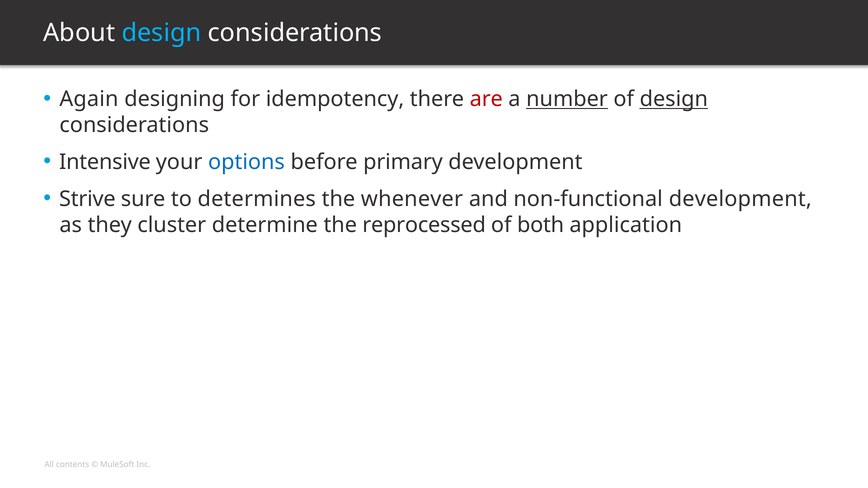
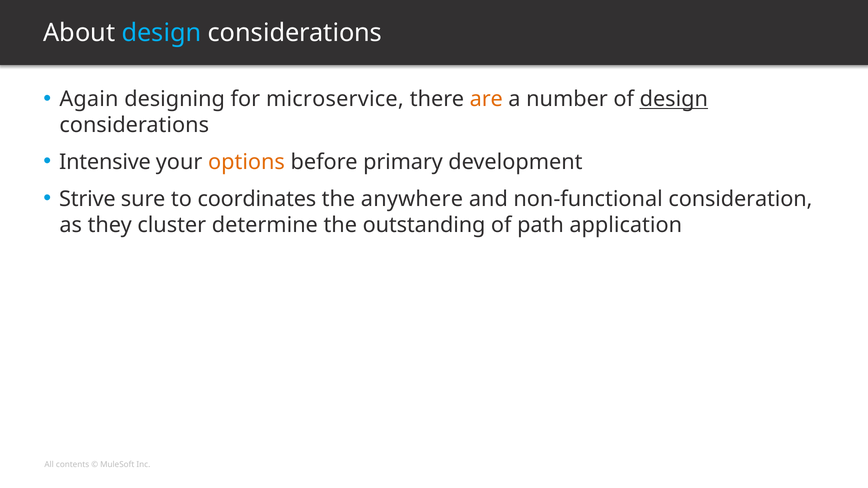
idempotency: idempotency -> microservice (335, 99)
are colour: red -> orange (486, 99)
number underline: present -> none (567, 99)
options colour: blue -> orange (247, 162)
determines: determines -> coordinates (257, 199)
whenever: whenever -> anywhere (412, 199)
non-functional development: development -> consideration (740, 199)
reprocessed: reprocessed -> outstanding (424, 225)
both: both -> path (540, 225)
